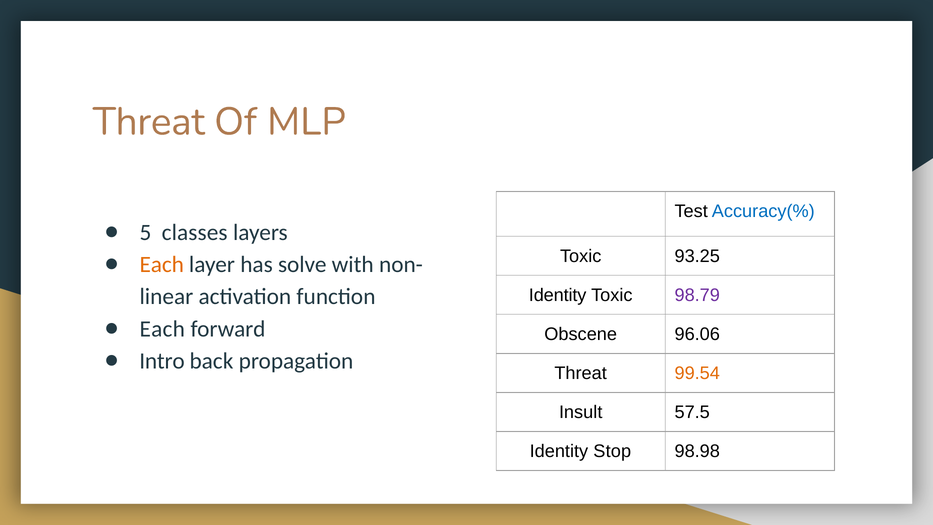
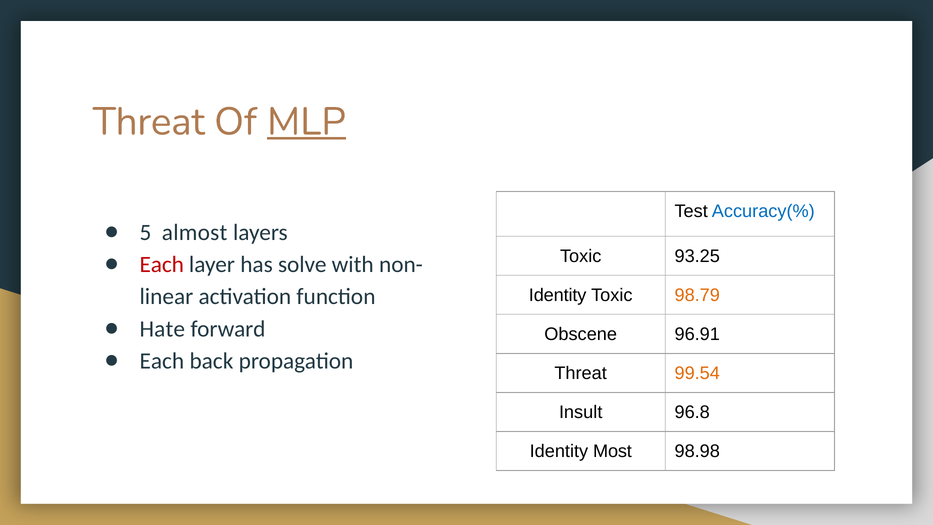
MLP underline: none -> present (306, 122)
classes: classes -> almost (195, 232)
Each colour: orange -> red (162, 264)
98.79 colour: purple -> orange (697, 295)
Each: Each -> Hate (162, 329)
96.06: 96.06 -> 96.91 (697, 334)
Intro: Intro -> Each (162, 361)
57.5: 57.5 -> 96.8 (692, 412)
Stop: Stop -> Most (612, 451)
